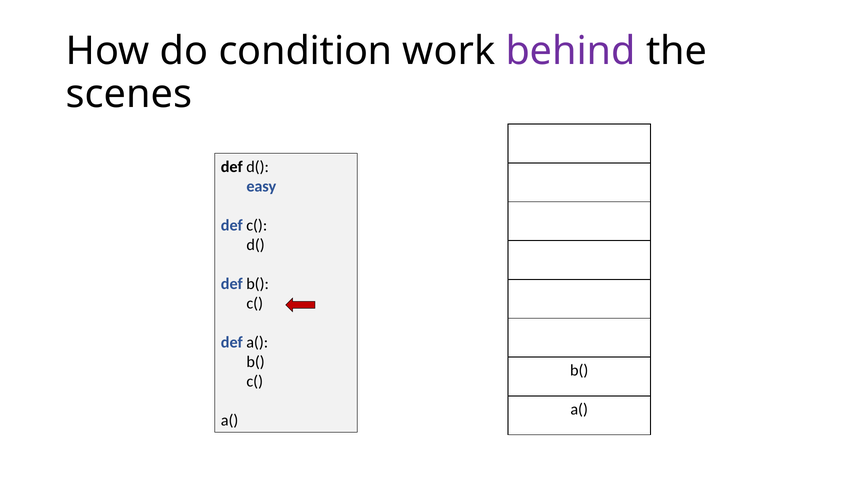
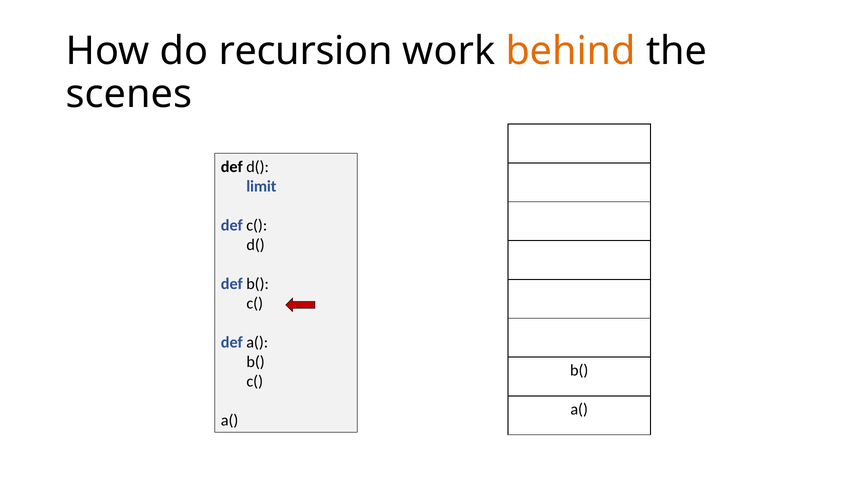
condition: condition -> recursion (306, 51)
behind colour: purple -> orange (571, 51)
easy: easy -> limit (261, 186)
